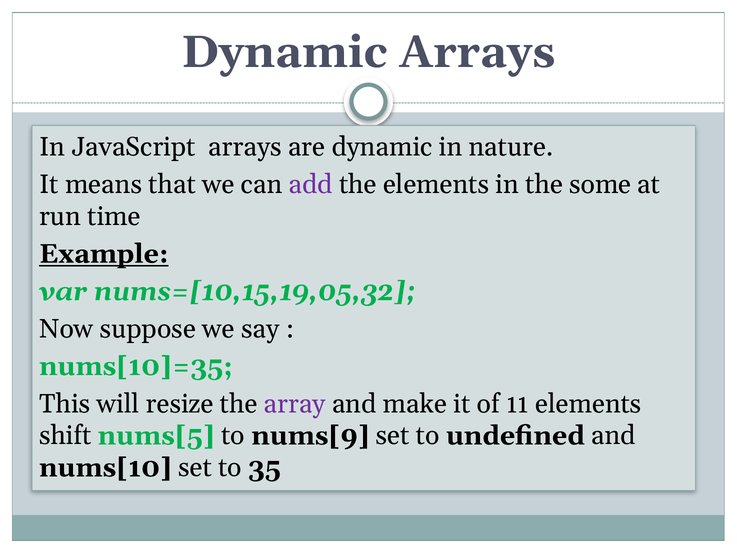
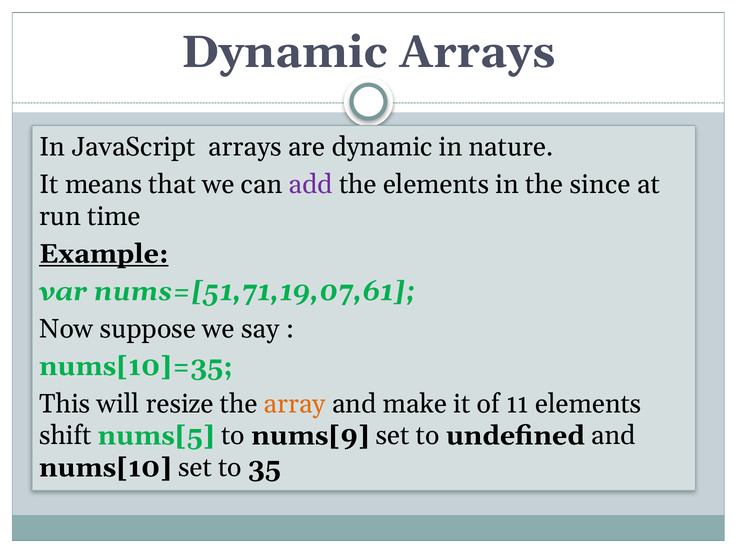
some: some -> since (600, 184)
nums=[10,15,19,05,32: nums=[10,15,19,05,32 -> nums=[51,71,19,07,61 (255, 291)
array colour: purple -> orange (295, 404)
